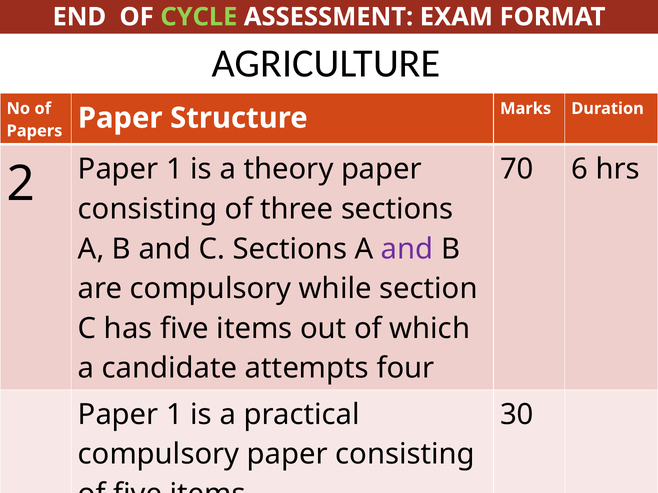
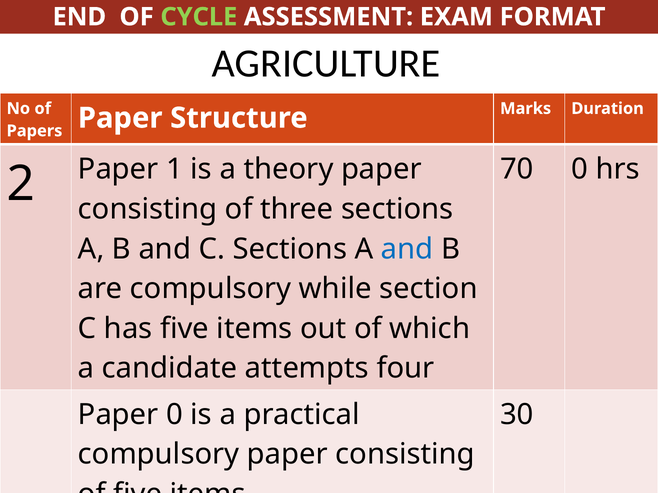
70 6: 6 -> 0 (580, 169)
and colour: purple -> blue (407, 249)
1: 1 -> 0 (174, 415)
